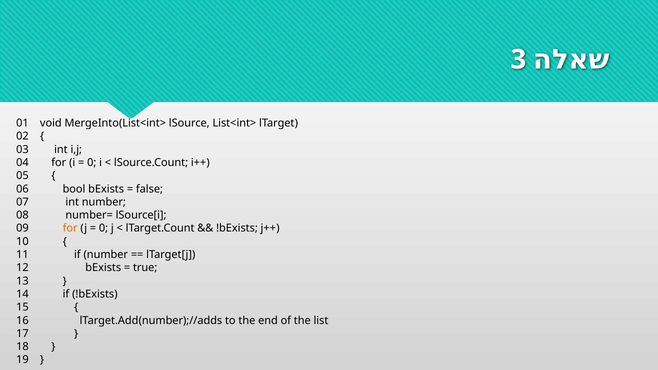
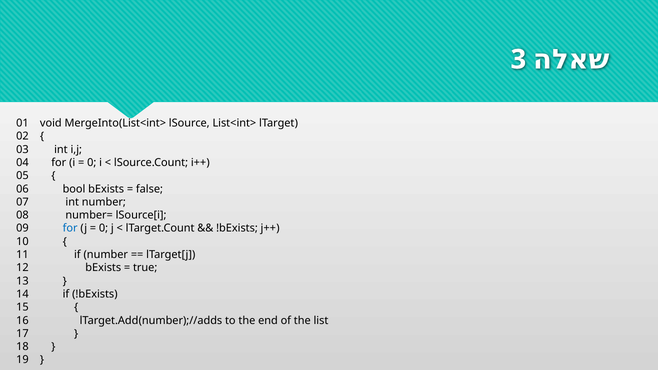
for colour: orange -> blue (70, 228)
